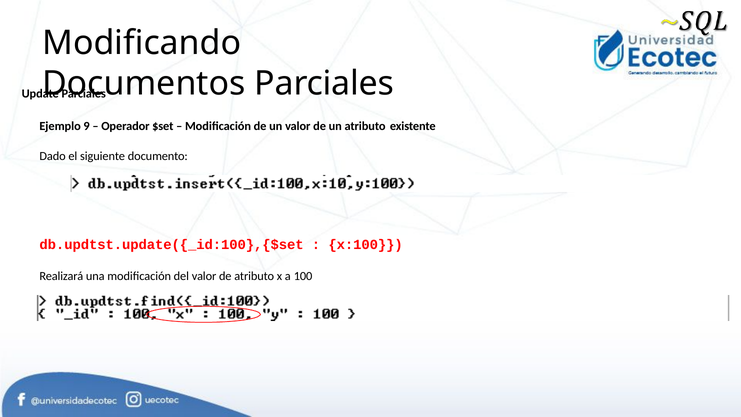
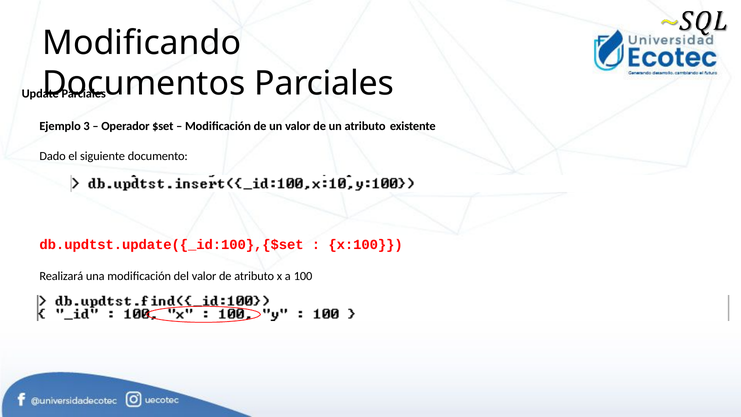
9: 9 -> 3 (87, 126)
